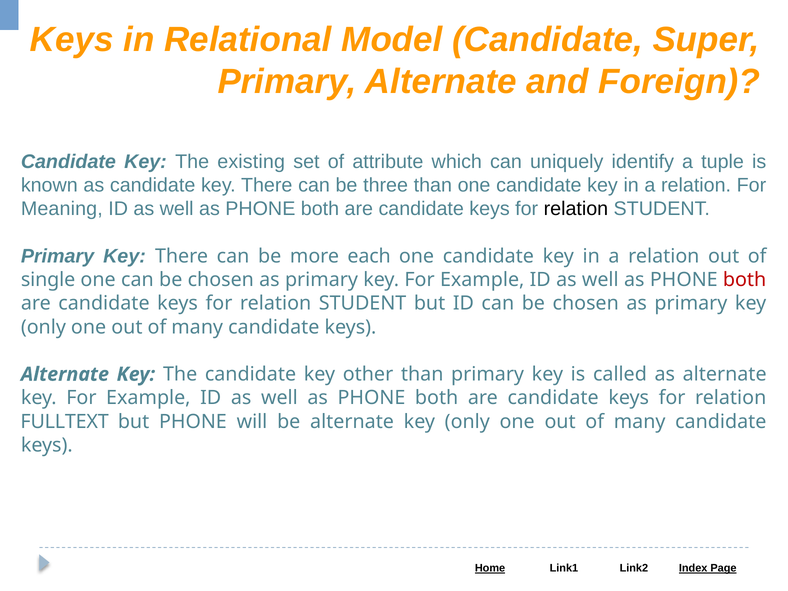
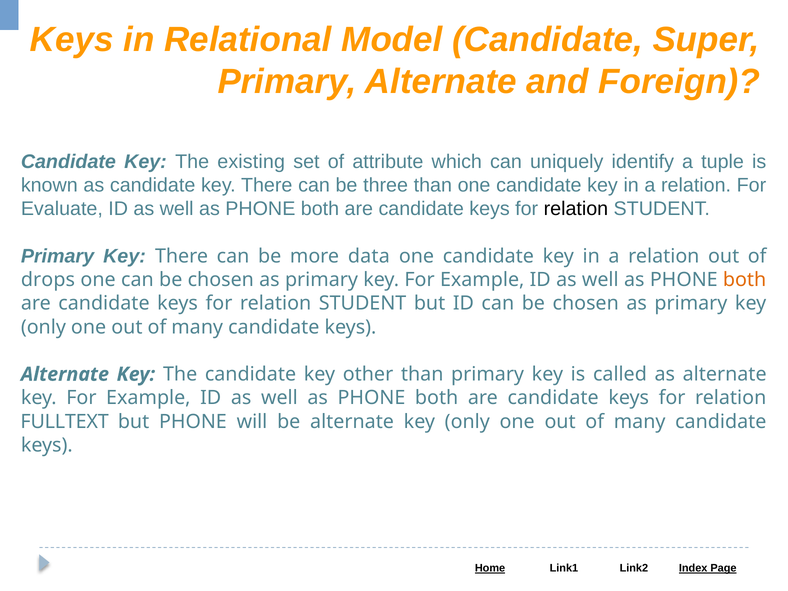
Meaning: Meaning -> Evaluate (62, 209)
each: each -> data (369, 256)
single: single -> drops (48, 280)
both colour: red -> orange (745, 280)
